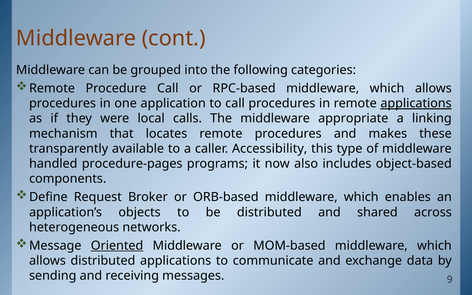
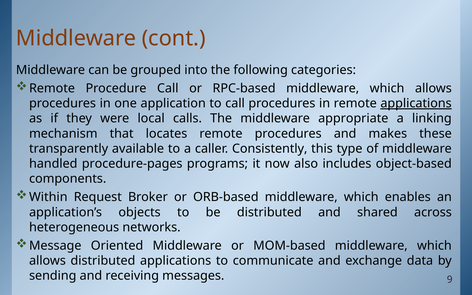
Accessibility: Accessibility -> Consistently (270, 149)
Define: Define -> Within (48, 197)
Oriented underline: present -> none (117, 246)
